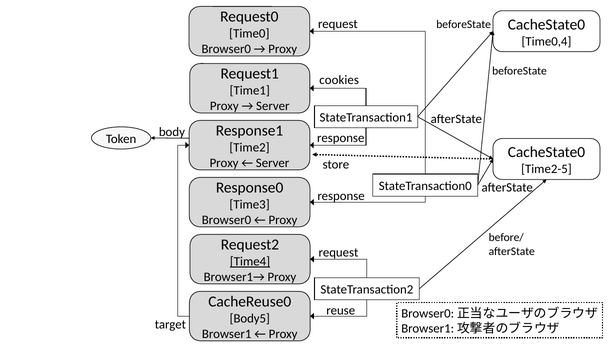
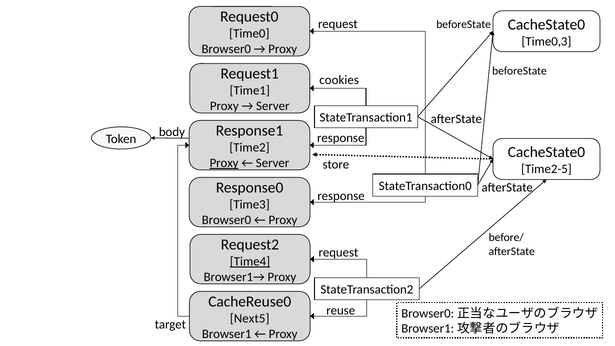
Time0,4: Time0,4 -> Time0,3 (546, 41)
Proxy underline: none -> present (224, 163)
Body5: Body5 -> Next5 (250, 318)
